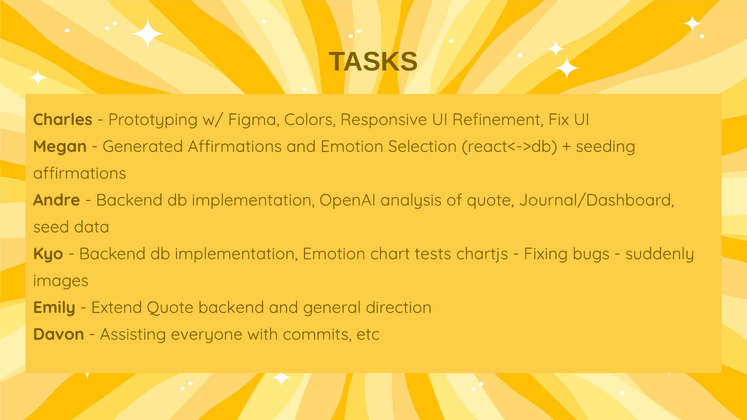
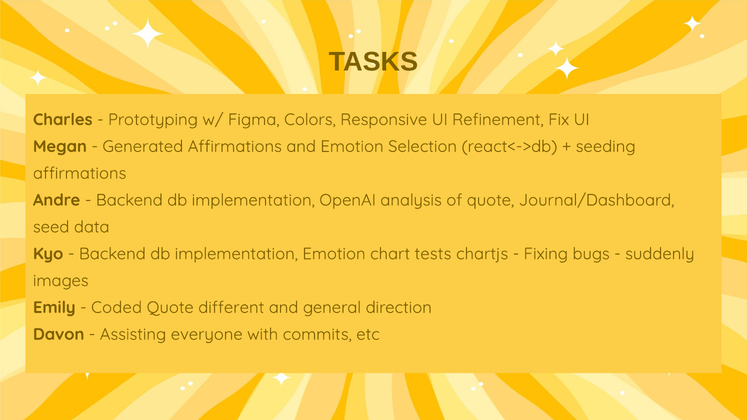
Extend: Extend -> Coded (117, 308)
Quote backend: backend -> different (231, 308)
